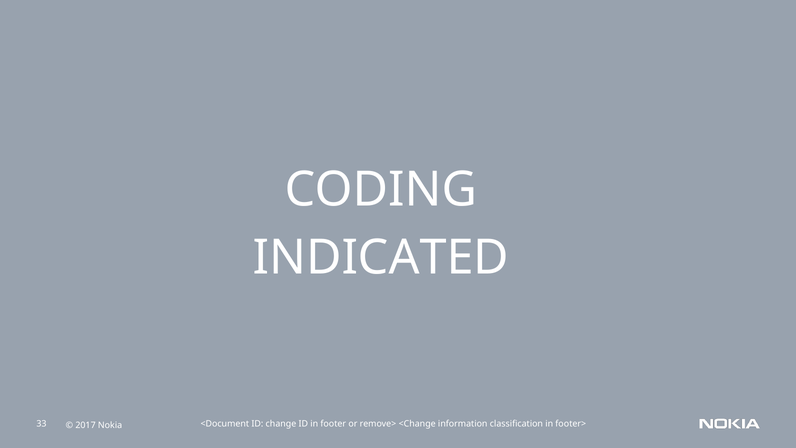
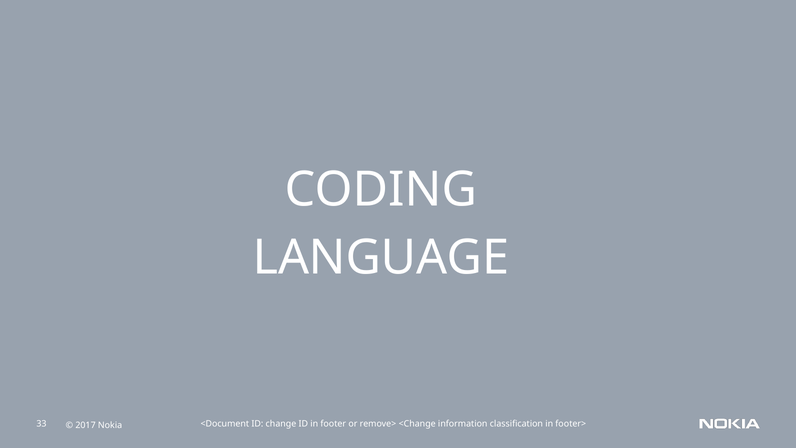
INDICATED: INDICATED -> LANGUAGE (381, 258)
